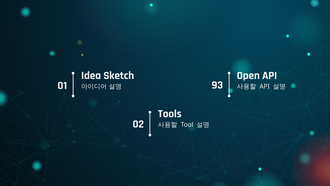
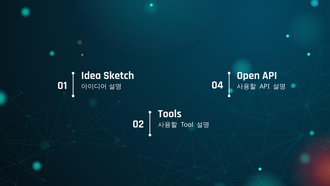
93: 93 -> 04 (217, 85)
